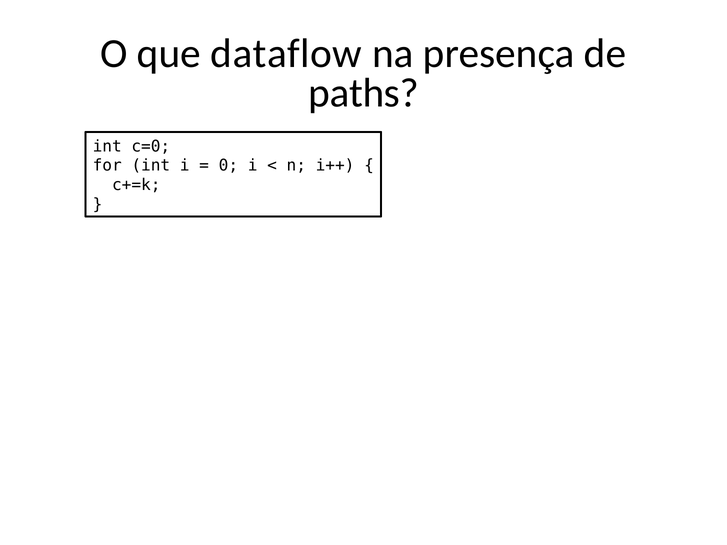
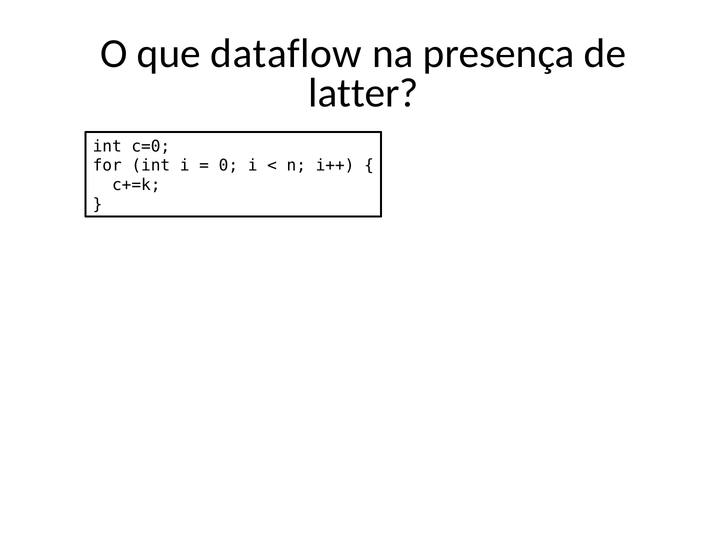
paths: paths -> latter (363, 93)
